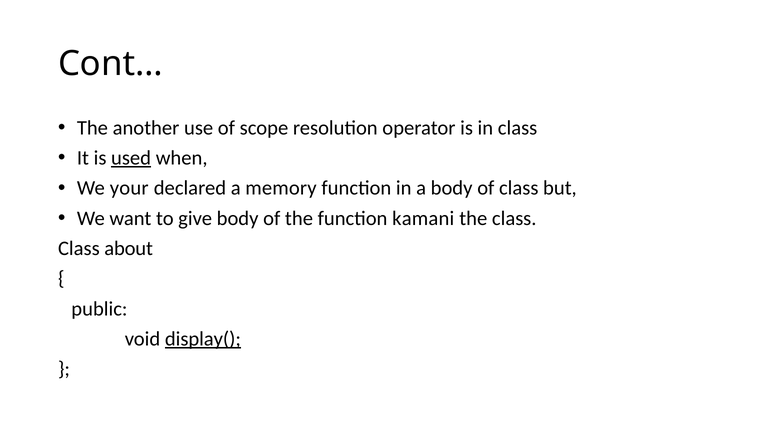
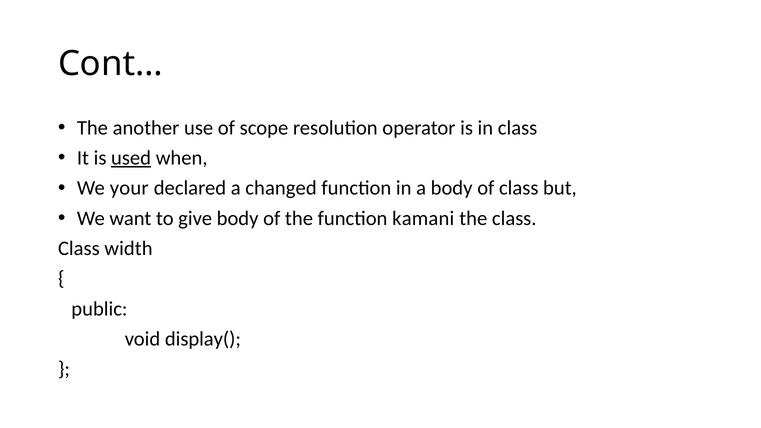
memory: memory -> changed (281, 188)
about: about -> width (128, 249)
display( underline: present -> none (203, 339)
